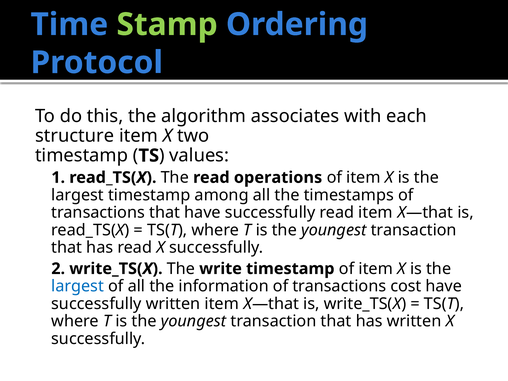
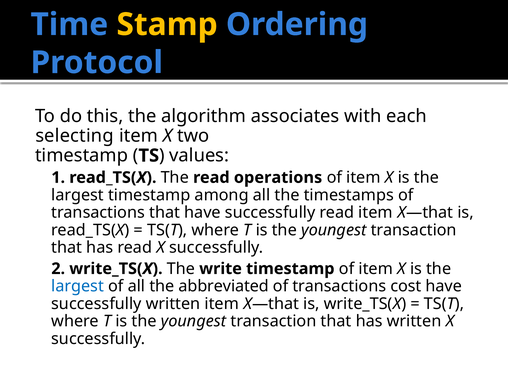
Stamp colour: light green -> yellow (167, 25)
structure: structure -> selecting (75, 136)
information: information -> abbreviated (224, 286)
